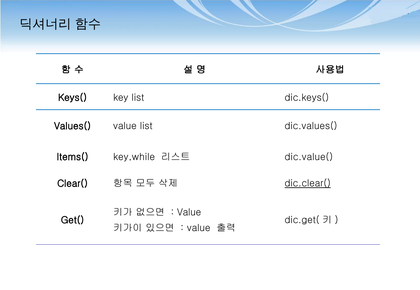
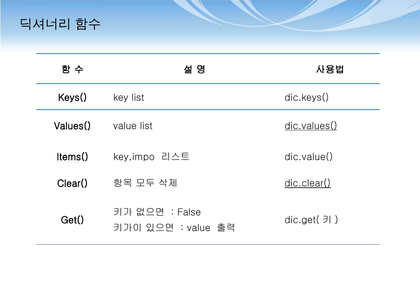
dic.values( underline: none -> present (311, 126)
key,while: key,while -> key,impo (134, 157)
Value: Value -> False (189, 213)
